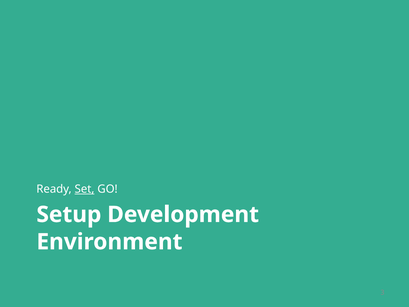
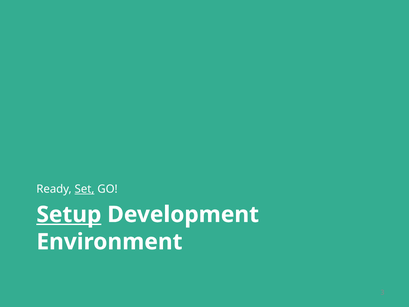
Setup underline: none -> present (69, 214)
